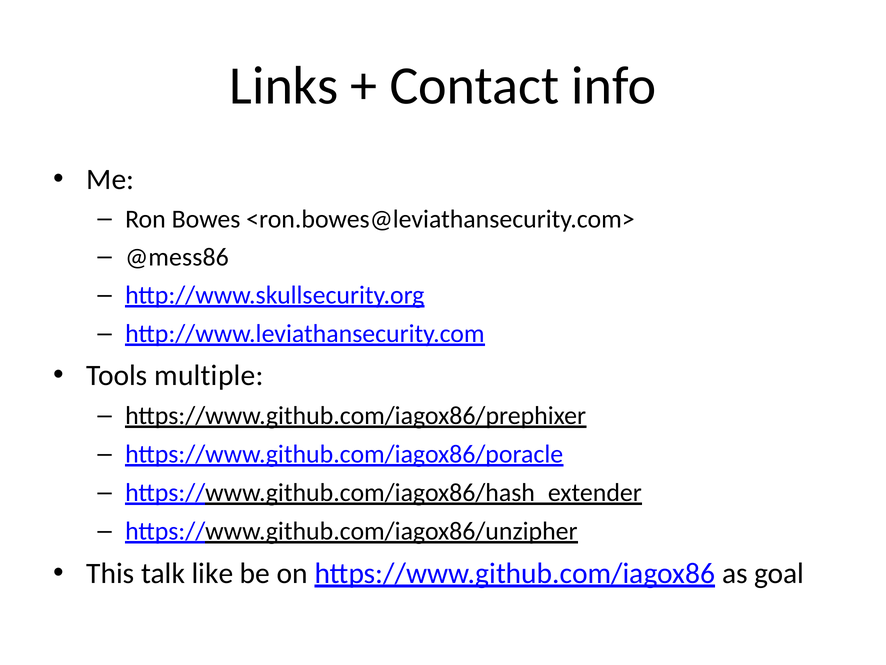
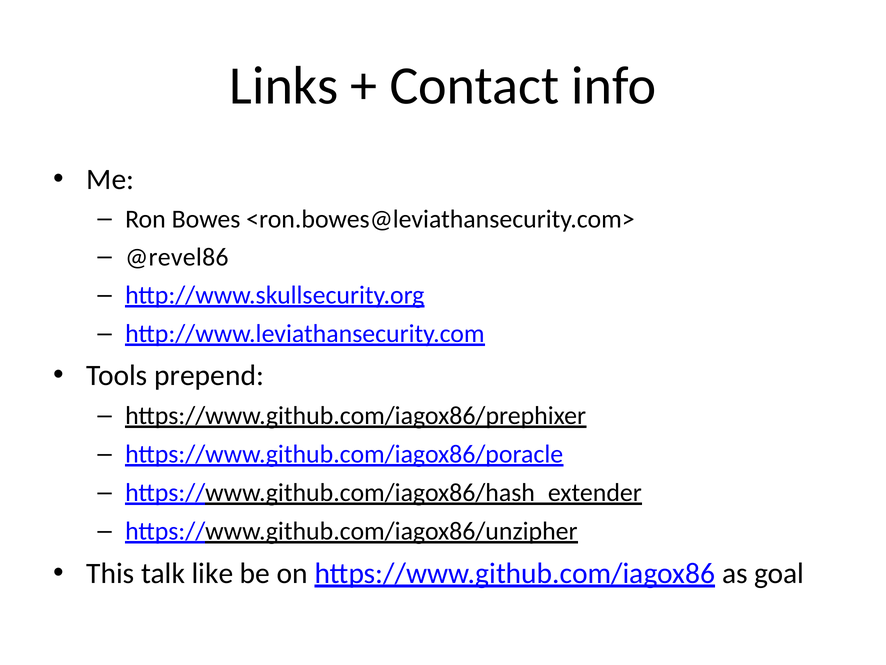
@mess86: @mess86 -> @revel86 (177, 257)
multiple: multiple -> prepend (209, 375)
